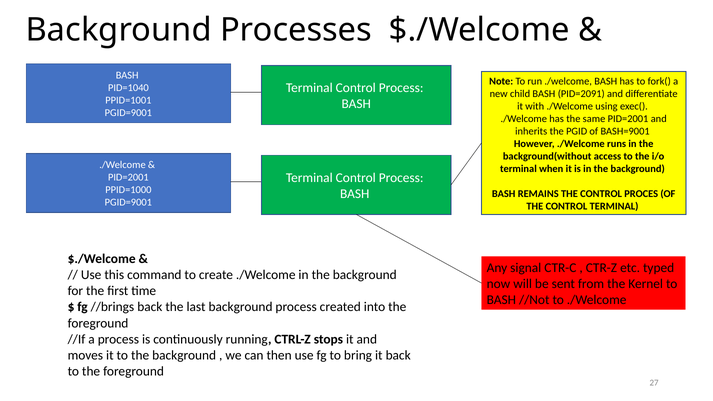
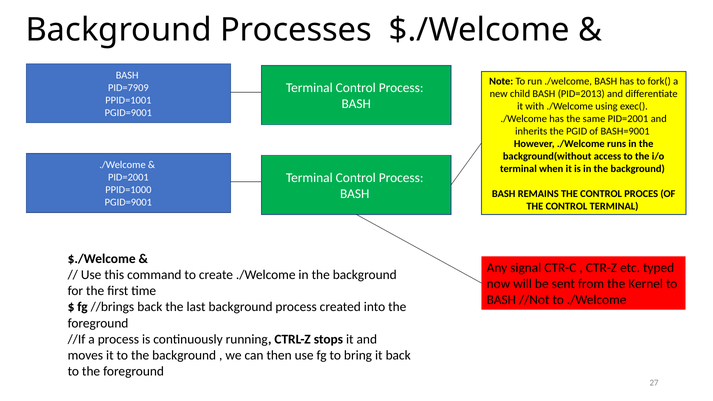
PID=1040: PID=1040 -> PID=7909 (128, 88)
PID=2091: PID=2091 -> PID=2013 (581, 94)
